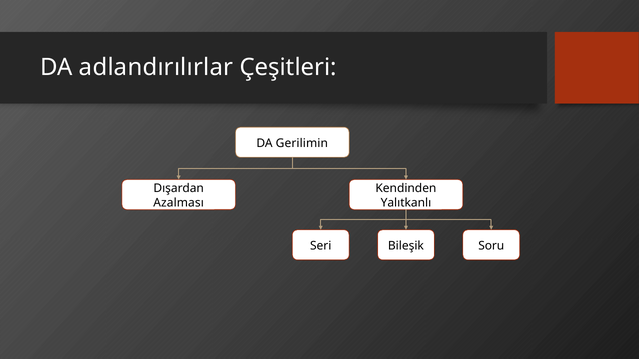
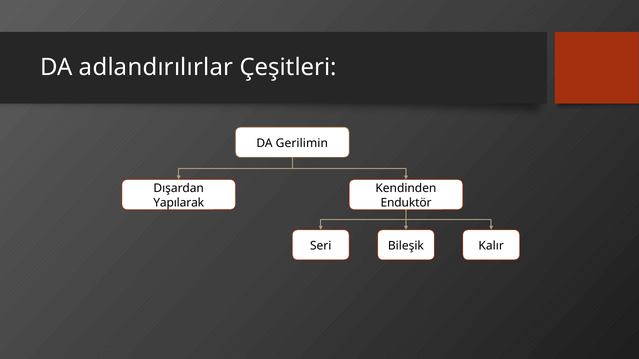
Azalması: Azalması -> Yapılarak (179, 203)
Yalıtkanlı: Yalıtkanlı -> Enduktör (406, 203)
Soru: Soru -> Kalır (491, 246)
